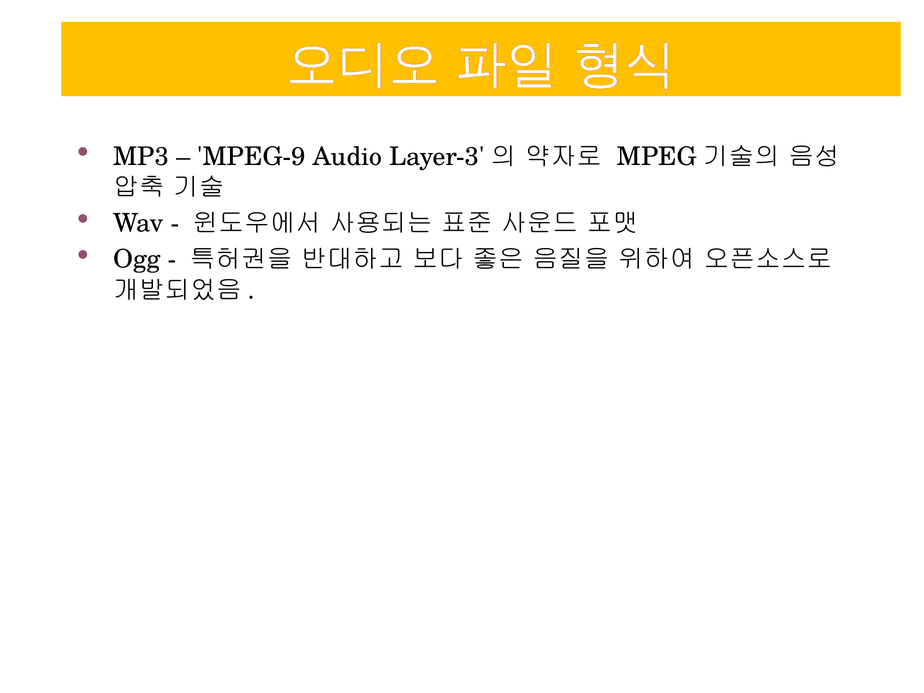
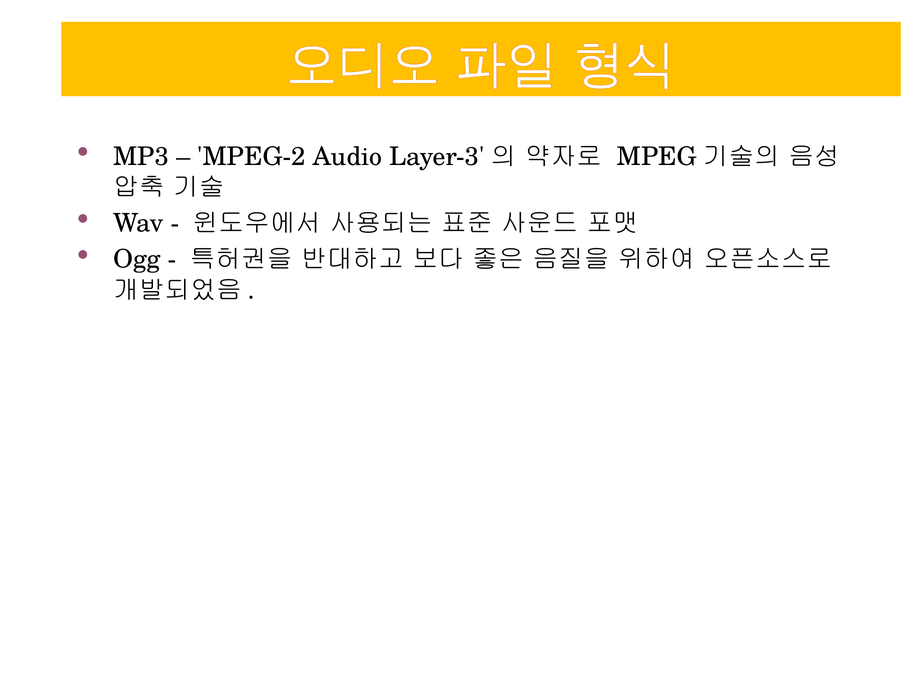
MPEG-9: MPEG-9 -> MPEG-2 (251, 157)
